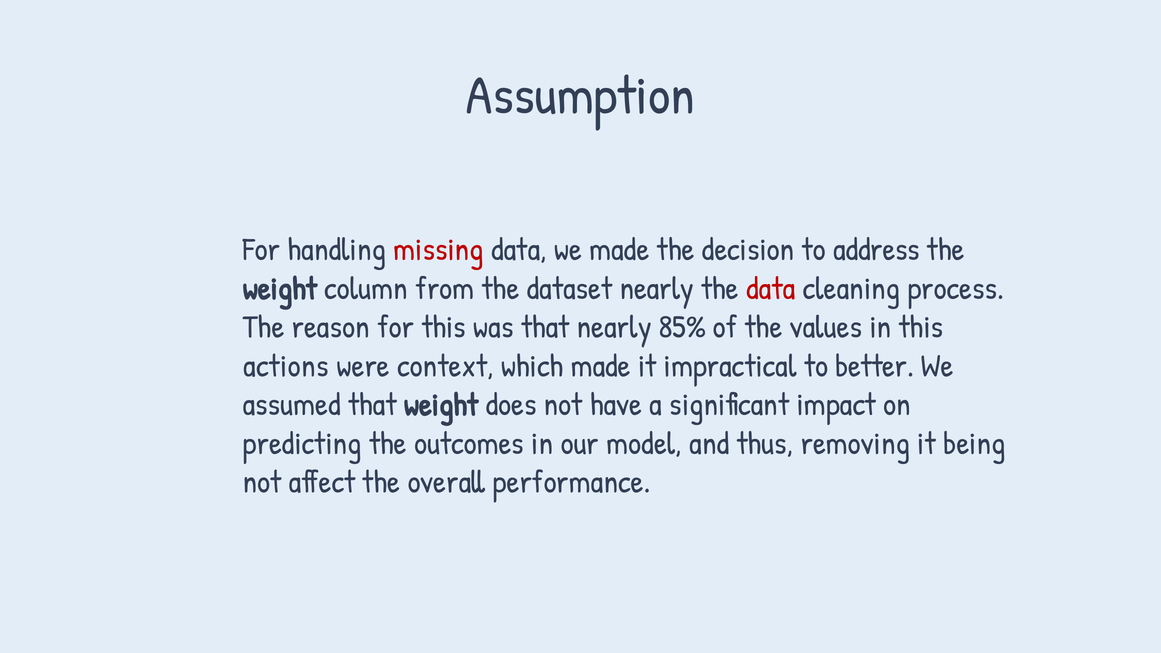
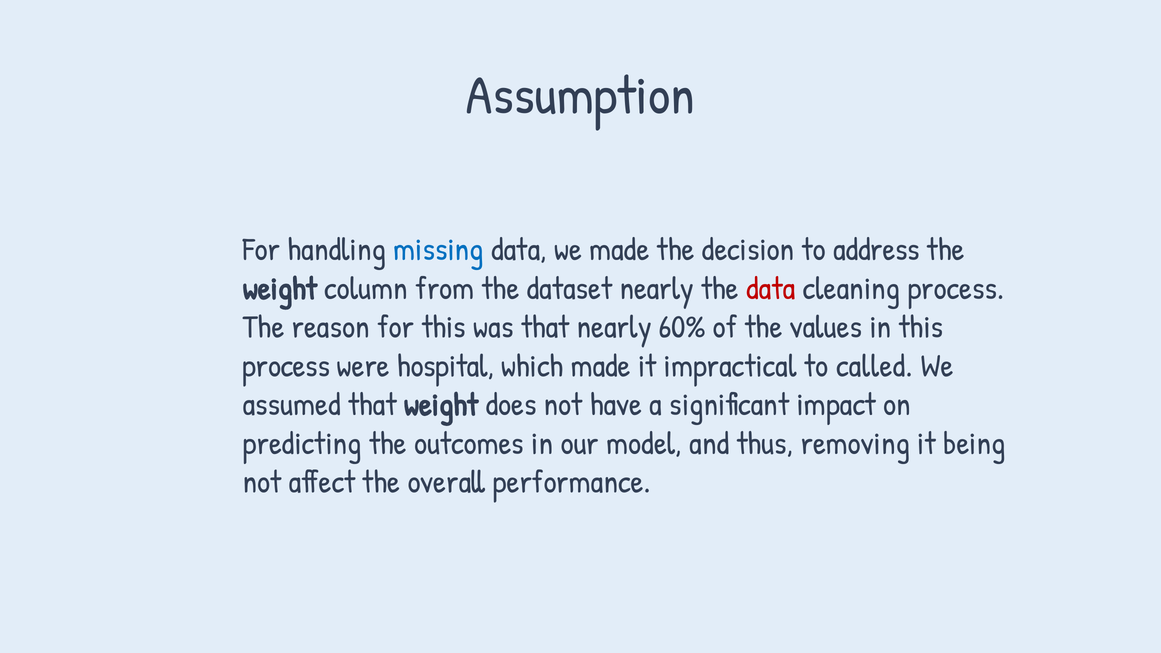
missing colour: red -> blue (439, 250)
85%: 85% -> 60% (682, 327)
actions: actions -> process (286, 366)
context: context -> hospital (446, 366)
better: better -> called (874, 366)
